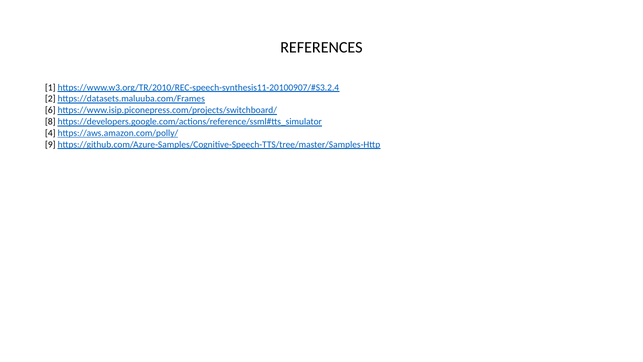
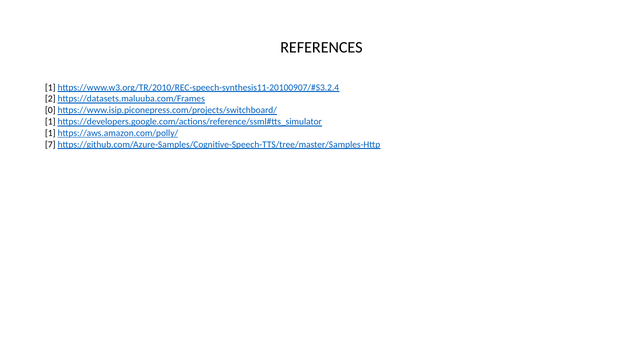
6: 6 -> 0 (50, 110)
8: 8 -> 1 (50, 122)
4: 4 -> 1 (50, 133)
9: 9 -> 7 (50, 144)
